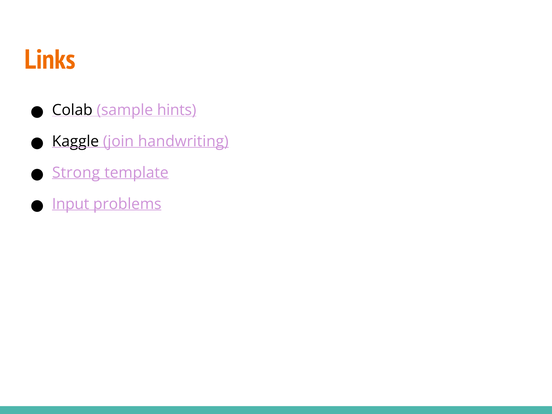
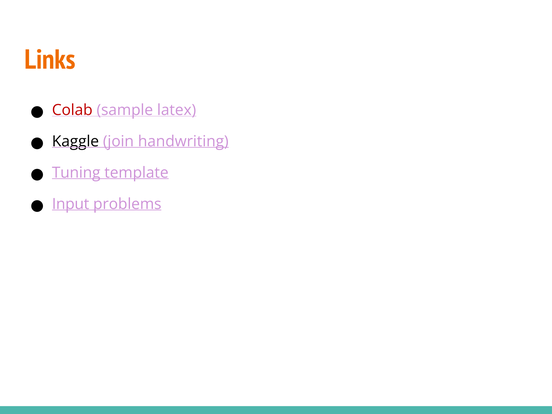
Colab colour: black -> red (72, 110)
hints: hints -> latex (177, 110)
Strong: Strong -> Tuning (76, 173)
